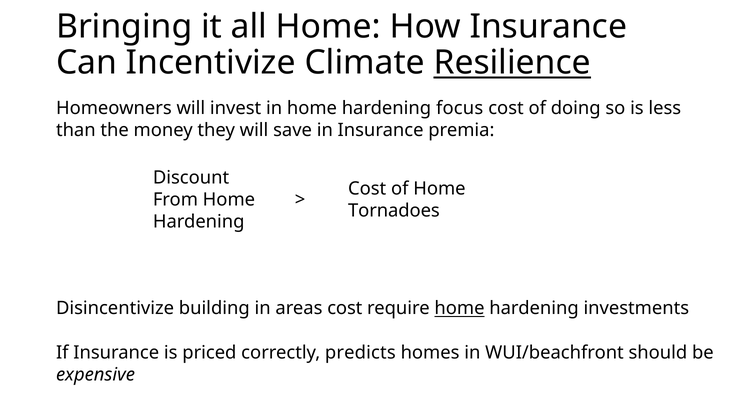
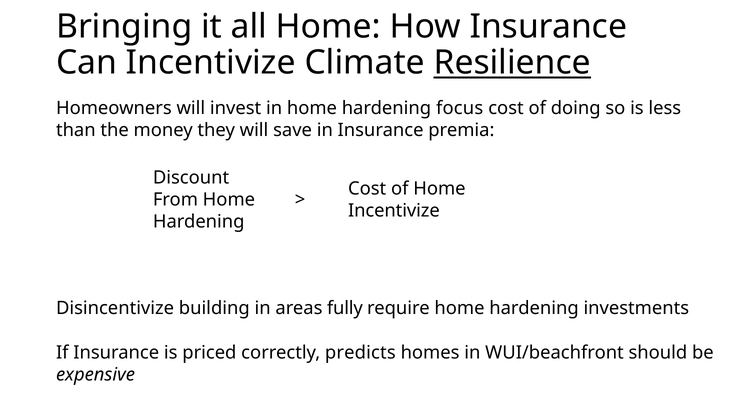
Tornadoes: Tornadoes -> Incentivize (394, 211)
areas cost: cost -> fully (345, 308)
home underline: present -> none (459, 308)
